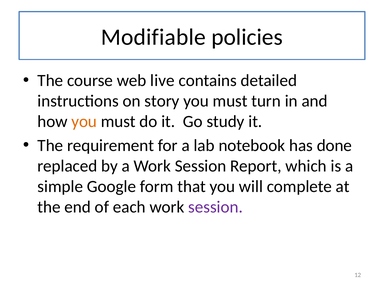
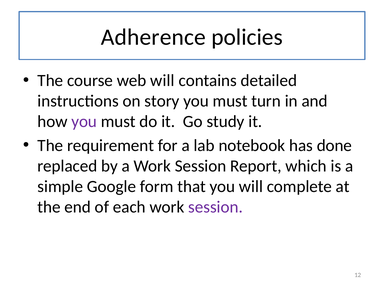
Modifiable: Modifiable -> Adherence (153, 37)
web live: live -> will (162, 81)
you colour: orange -> purple (84, 122)
